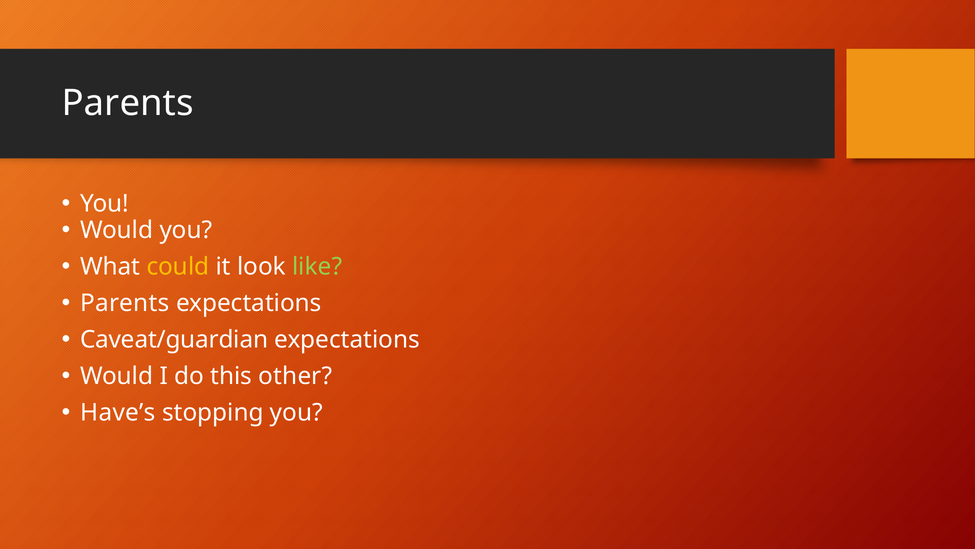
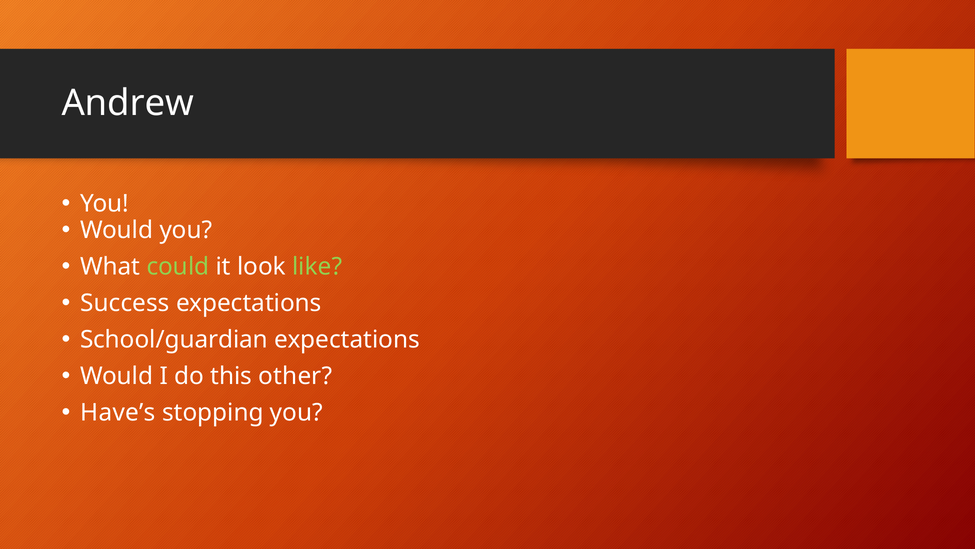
Parents: Parents -> Andrew (128, 103)
could colour: yellow -> light green (178, 266)
Parents: Parents -> Success (125, 303)
Caveat/guardian: Caveat/guardian -> School/guardian (174, 339)
